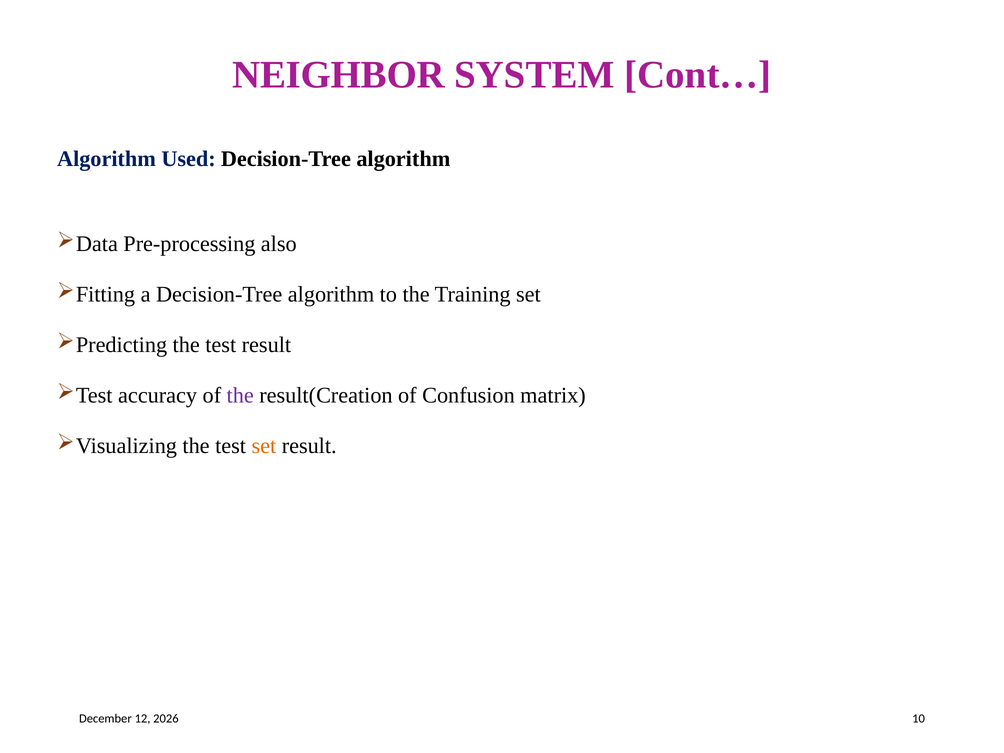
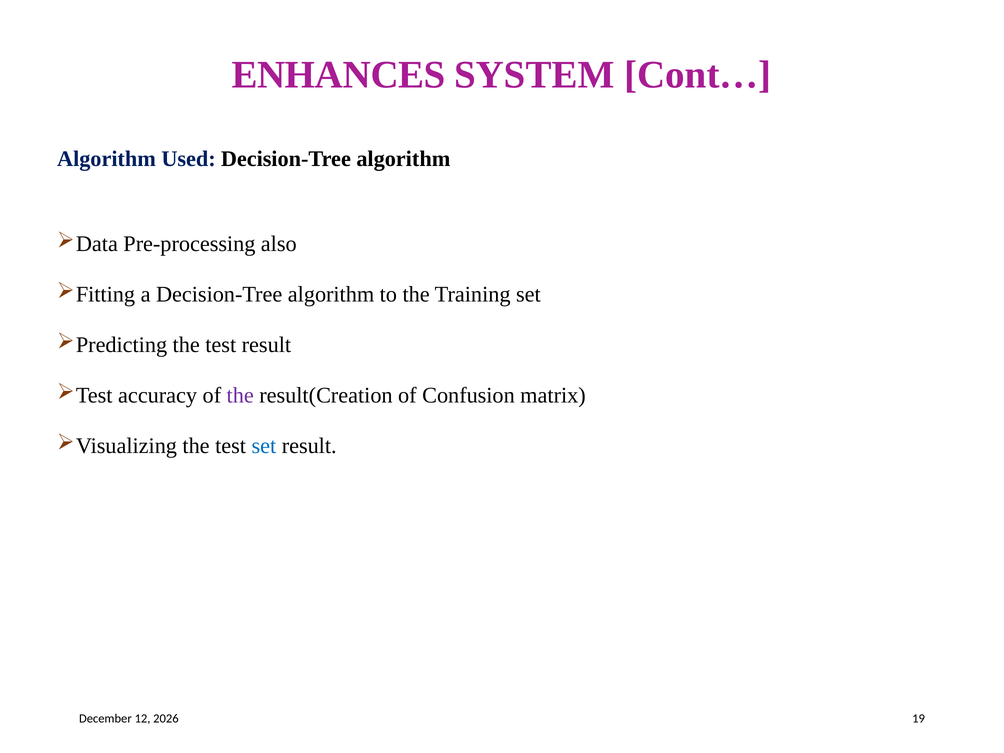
NEIGHBOR: NEIGHBOR -> ENHANCES (339, 75)
set colour: orange -> blue (264, 446)
10: 10 -> 19 (919, 719)
